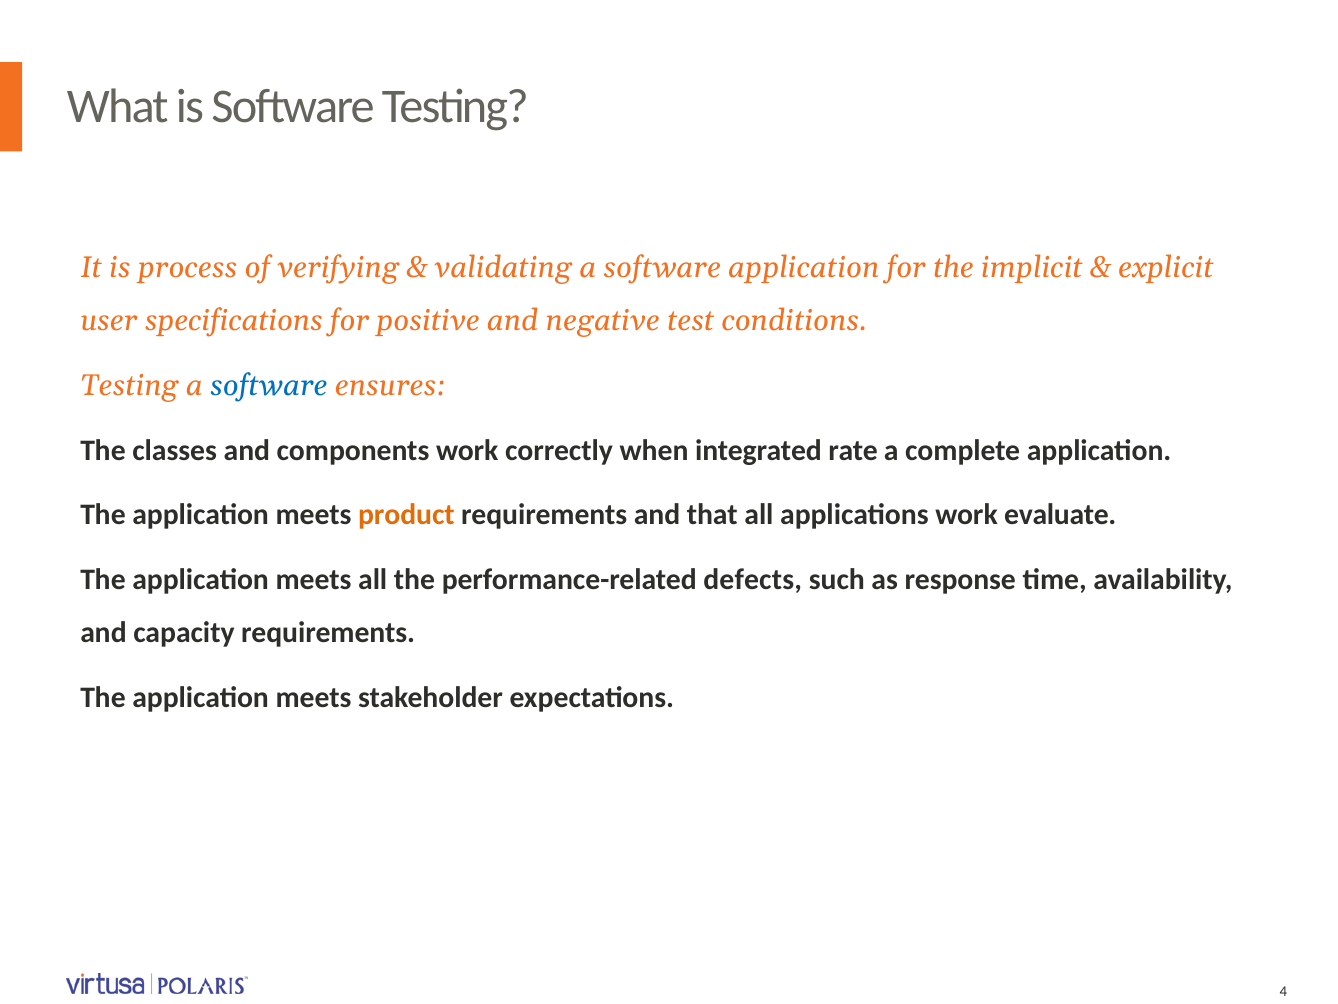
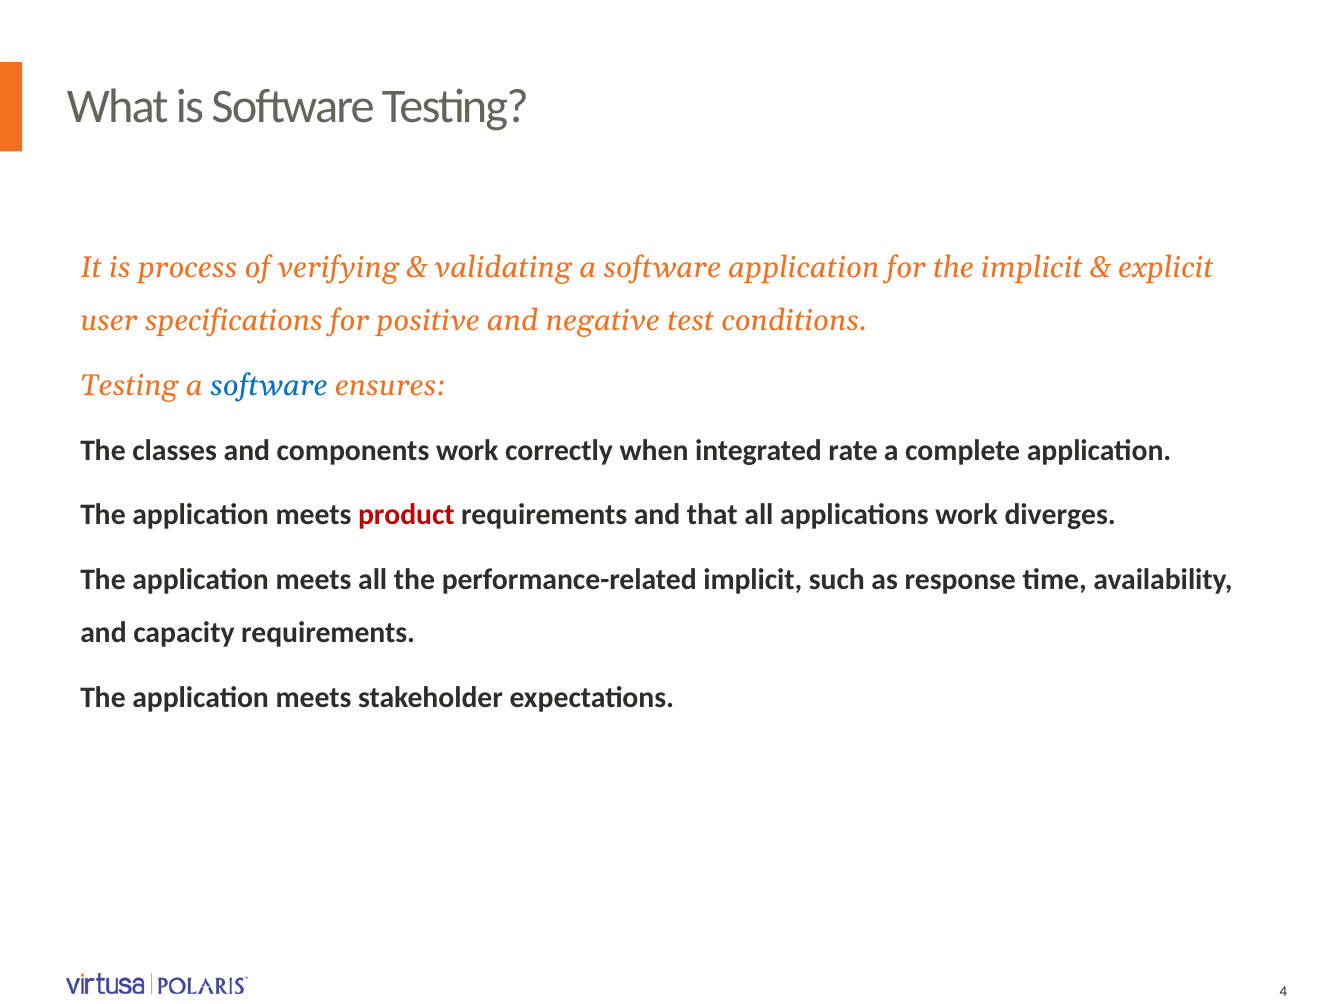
product colour: orange -> red (406, 515)
evaluate: evaluate -> diverges (1060, 515)
performance-related defects: defects -> implicit (753, 579)
